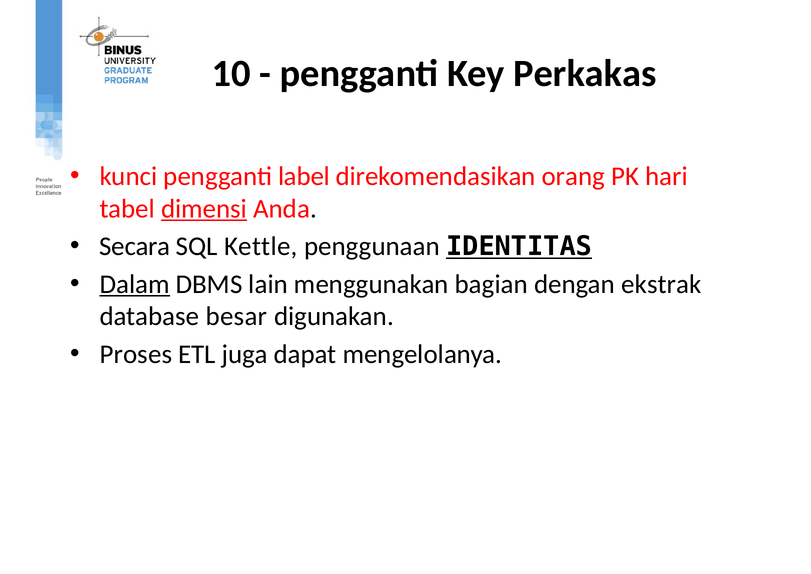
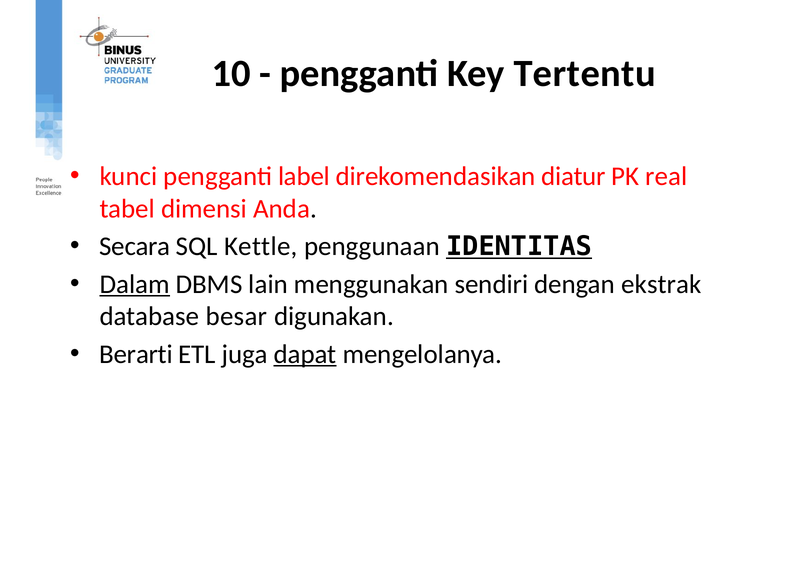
Perkakas: Perkakas -> Tertentu (585, 73)
orang: orang -> diatur (574, 176)
hari: hari -> real (666, 176)
dimensi underline: present -> none (204, 209)
bagian: bagian -> sendiri (491, 284)
Proses: Proses -> Berarti (136, 354)
dapat underline: none -> present (305, 354)
